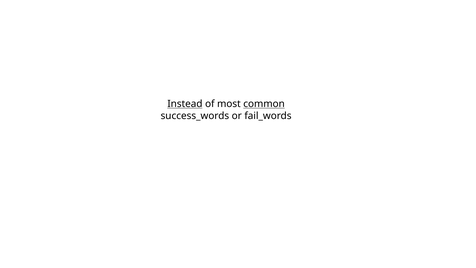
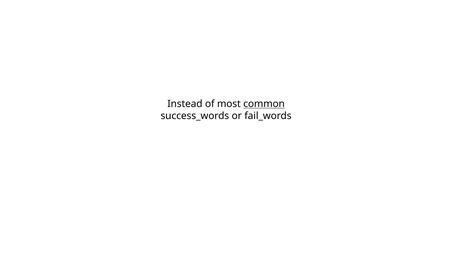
Instead underline: present -> none (185, 104)
